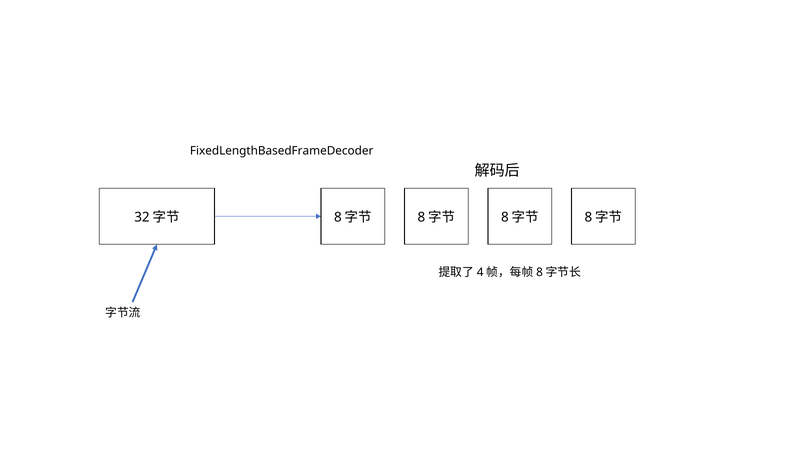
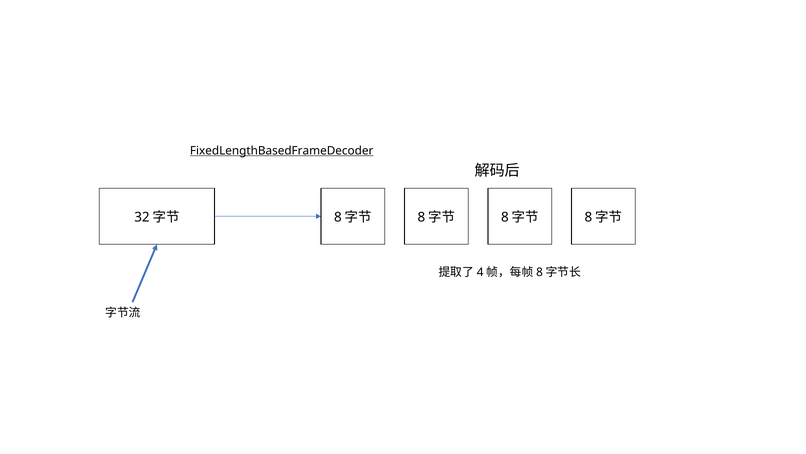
FixedLengthBasedFrameDecoder underline: none -> present (282, 151)
